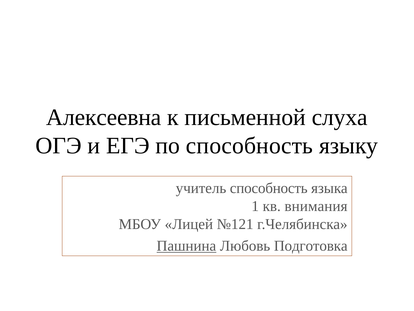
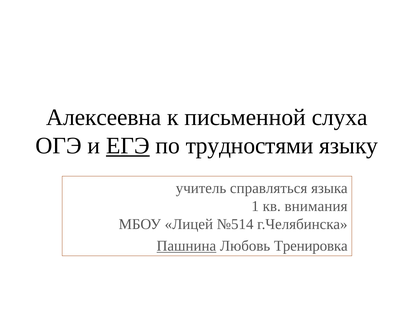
ЕГЭ underline: none -> present (128, 146)
по способность: способность -> трудностями (250, 146)
учитель способность: способность -> справляться (269, 188)
№121: №121 -> №514 (235, 224)
Подготовка: Подготовка -> Тренировка (311, 246)
